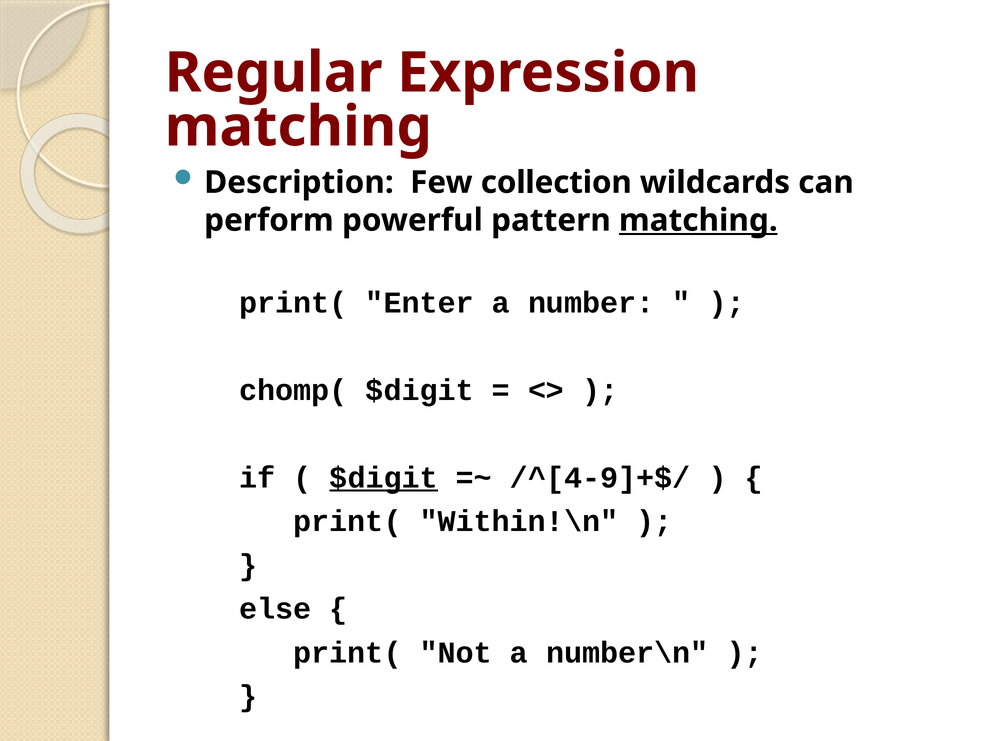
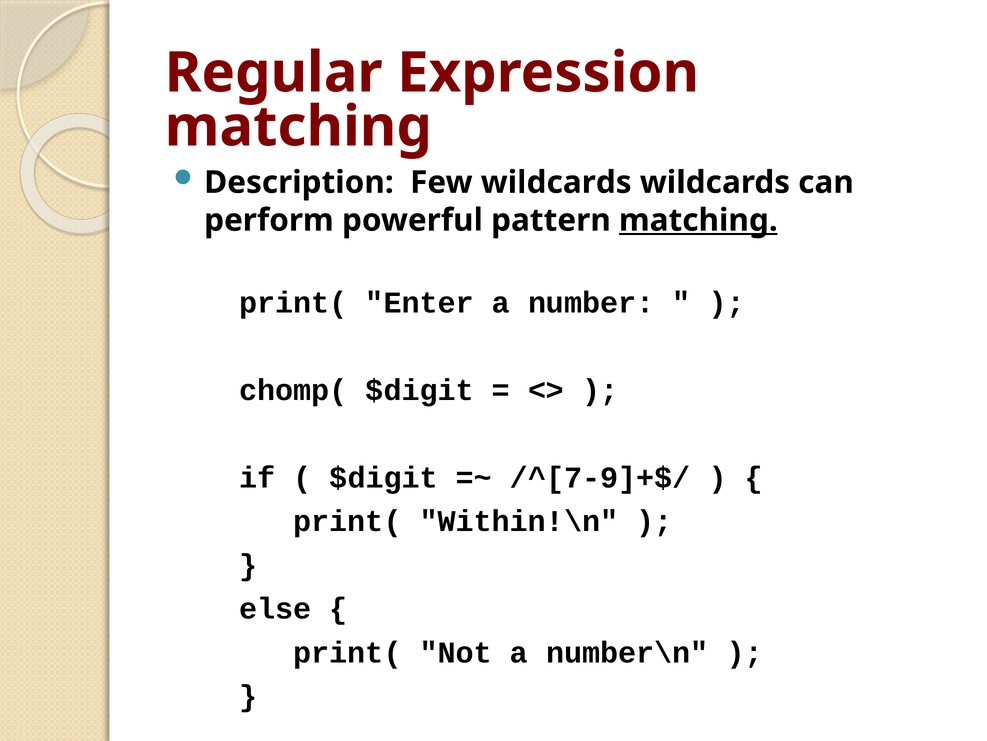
Few collection: collection -> wildcards (556, 182)
$digit underline: present -> none (384, 477)
/^[4-9]+$/: /^[4-9]+$/ -> /^[7-9]+$/ (600, 477)
